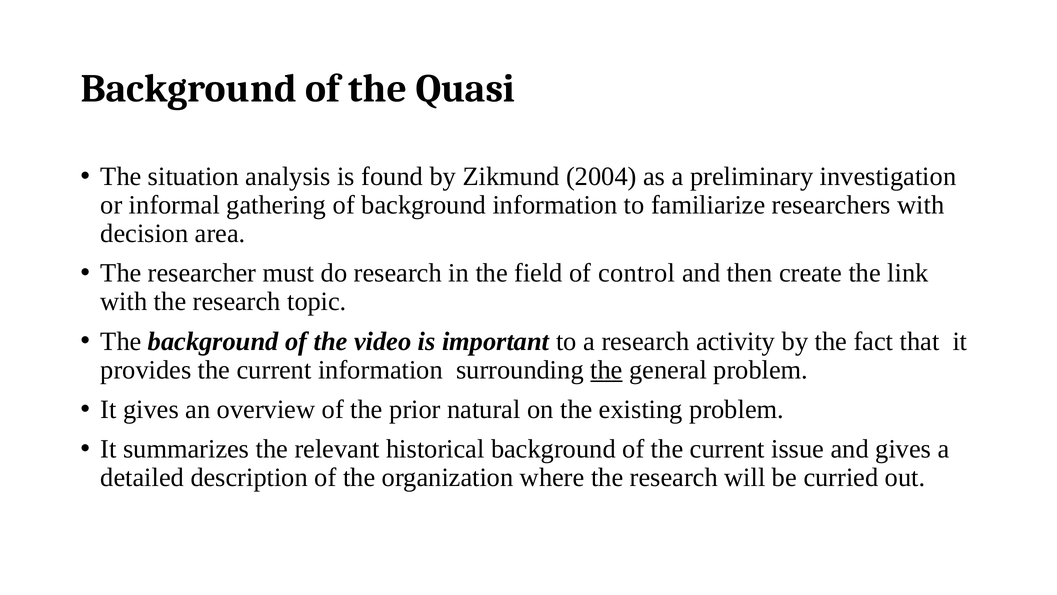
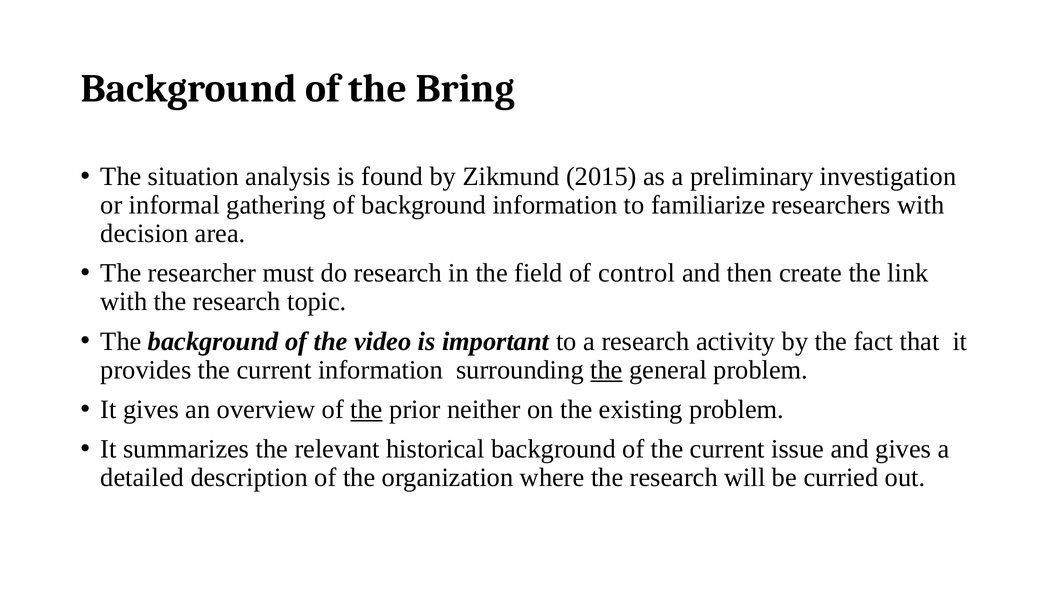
Quasi: Quasi -> Bring (465, 89)
2004: 2004 -> 2015 (601, 176)
the underline: none -> present (367, 409)
natural: natural -> neither (484, 409)
